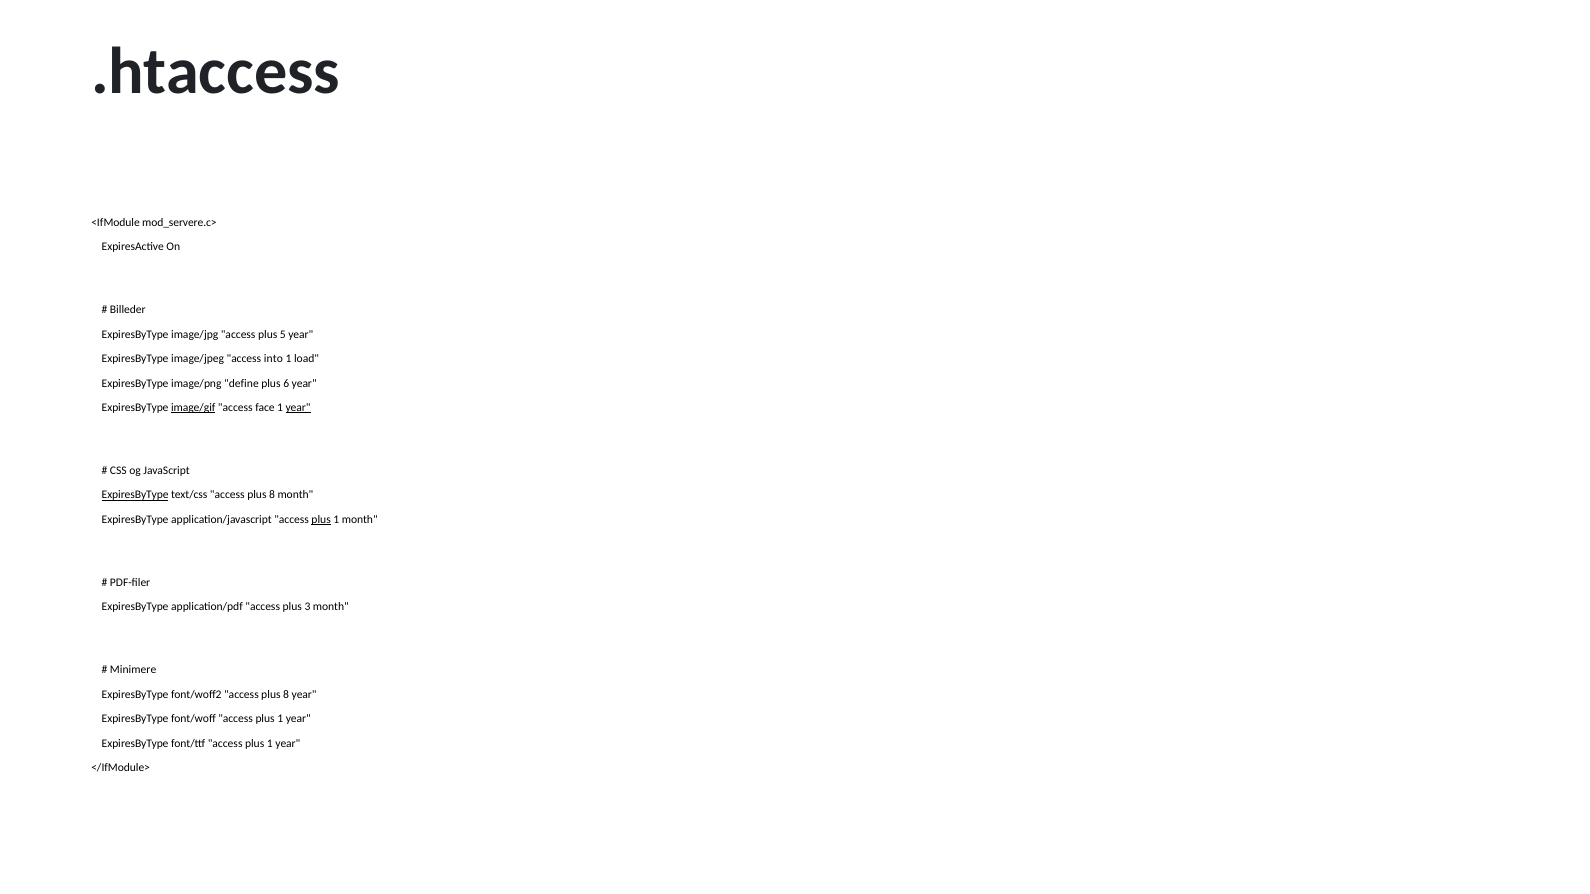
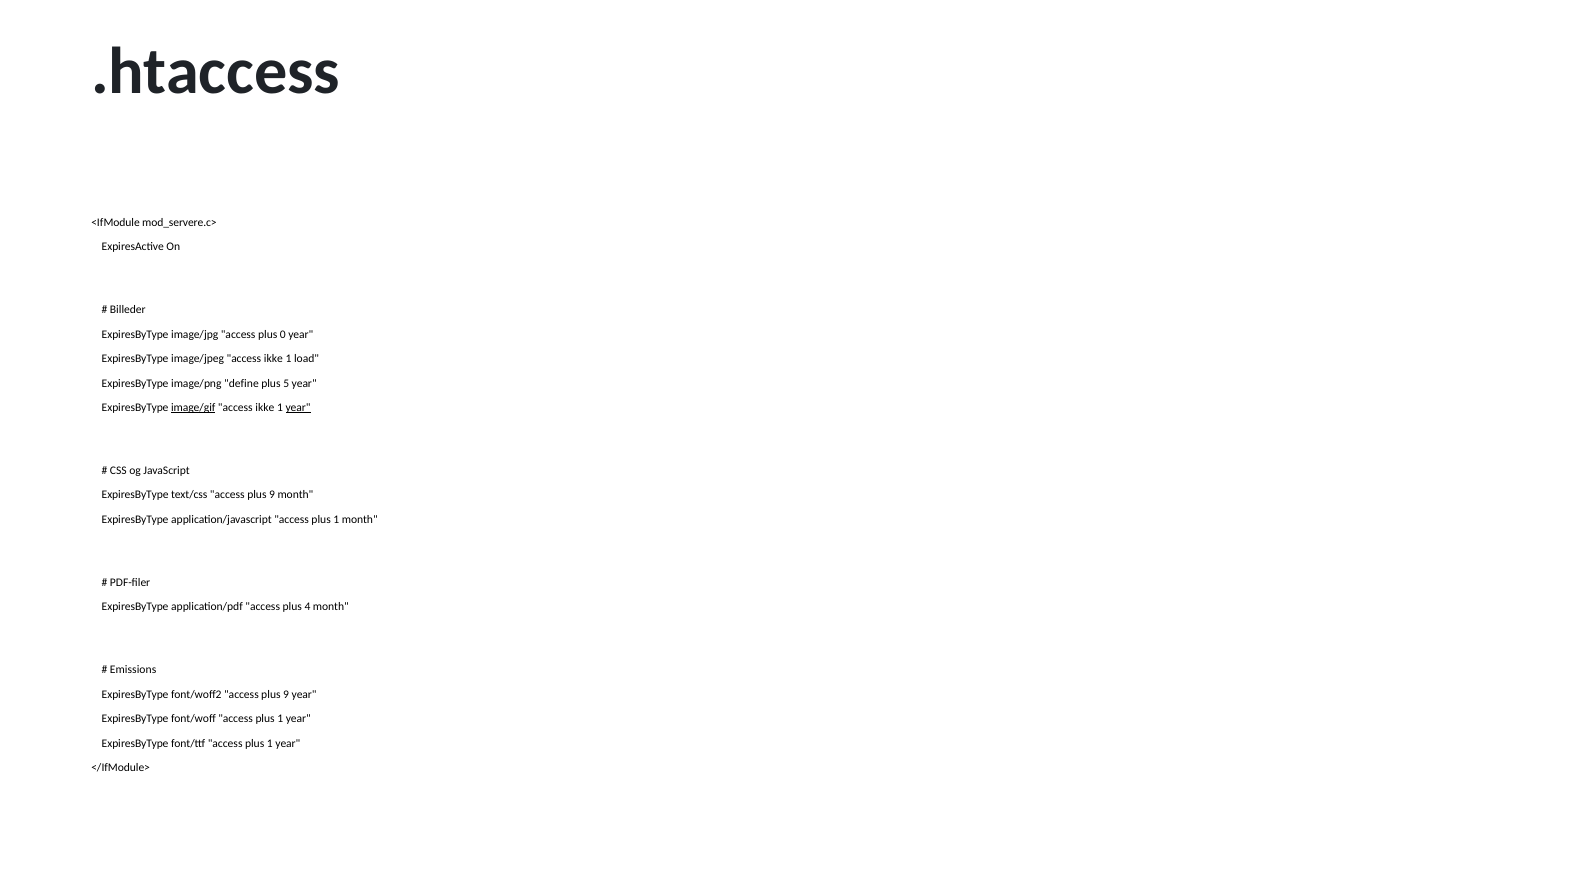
5: 5 -> 0 (283, 334)
image/jpeg access into: into -> ikke (273, 359)
6: 6 -> 5 (286, 383)
face: face -> ikke (265, 408)
ExpiresByType underline: present -> none (135, 495)
text/css access plus 8: 8 -> 9 (272, 495)
plus underline: present -> none (321, 520)
3: 3 -> 4 (307, 607)
Minimere: Minimere -> Emissions (133, 670)
font/woff2 access plus 8: 8 -> 9 (286, 695)
